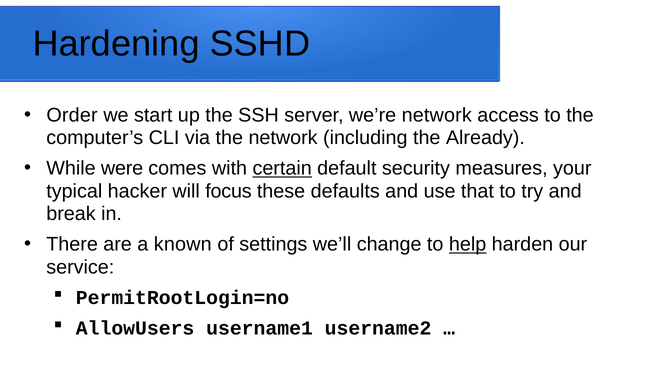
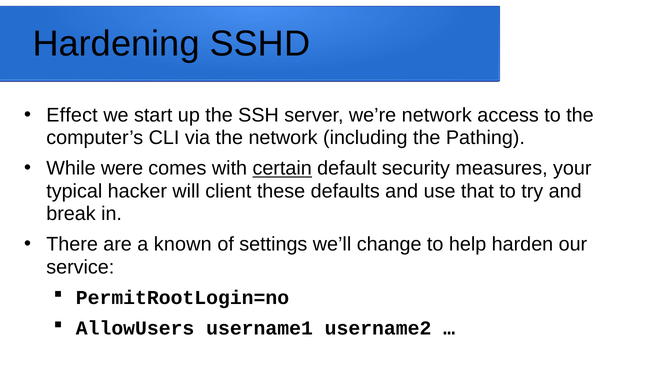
Order: Order -> Effect (72, 115)
Already: Already -> Pathing (485, 138)
focus: focus -> client (228, 191)
help underline: present -> none (468, 245)
